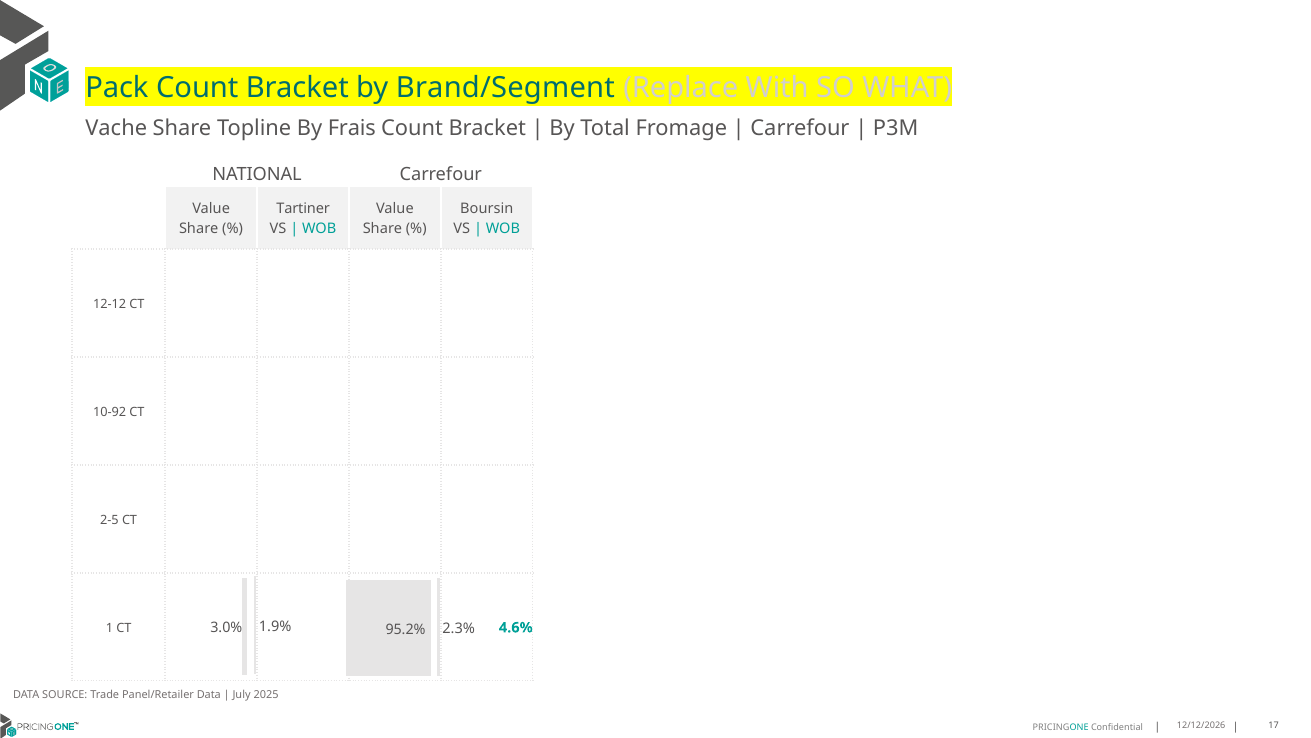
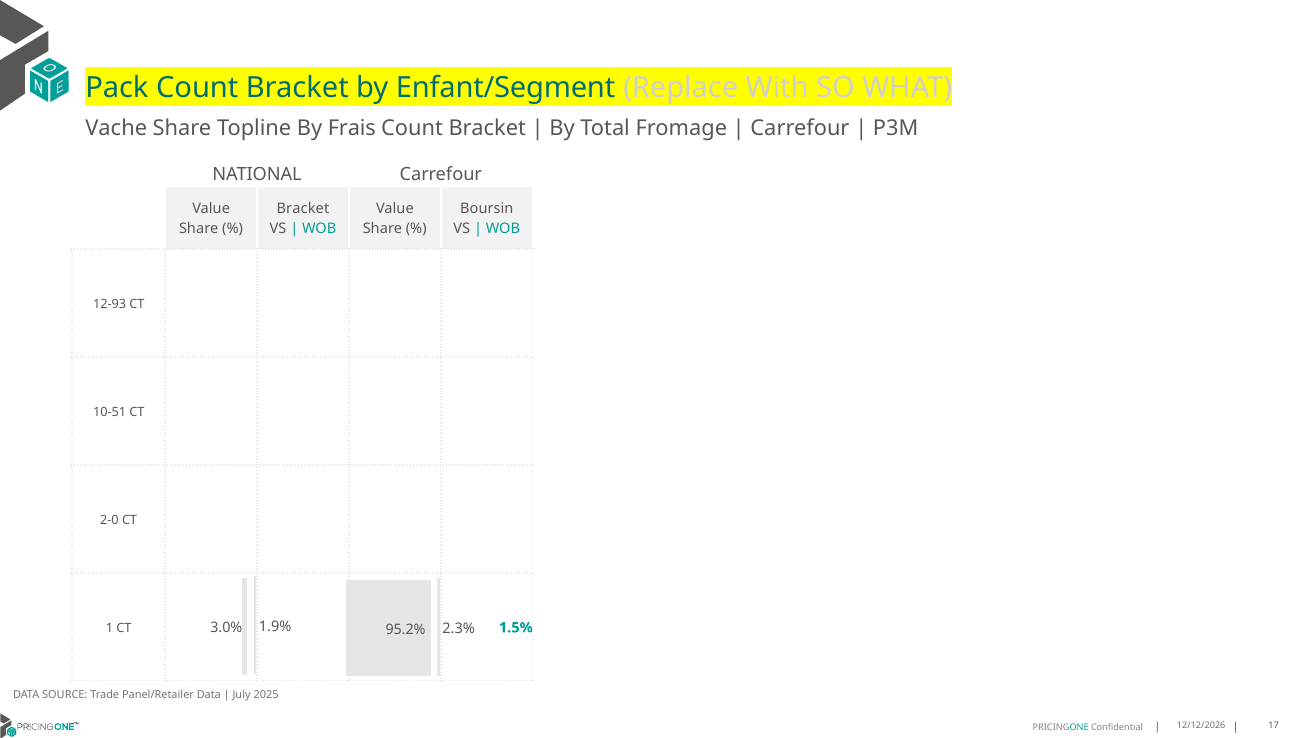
Brand/Segment: Brand/Segment -> Enfant/Segment (506, 88)
Tartiner: Tartiner -> Bracket (303, 208)
12-12: 12-12 -> 12-93 (110, 304)
10-92: 10-92 -> 10-51 (110, 412)
2-5: 2-5 -> 2-0 (109, 520)
4.6%: 4.6% -> 1.5% (516, 627)
